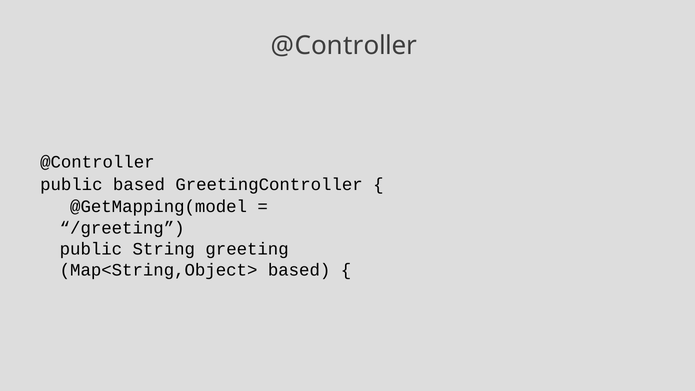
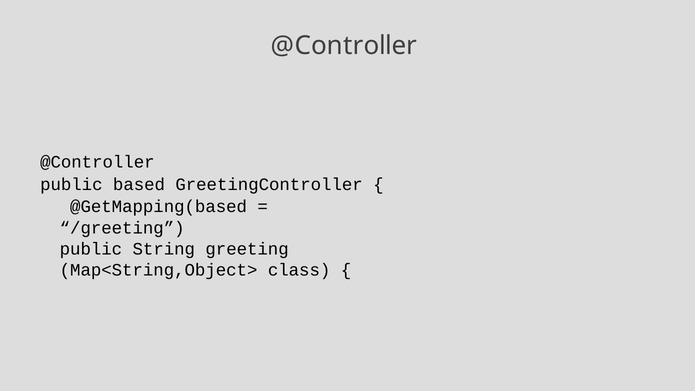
@GetMapping(model: @GetMapping(model -> @GetMapping(based (159, 206)
Map<String,Object> based: based -> class (299, 270)
